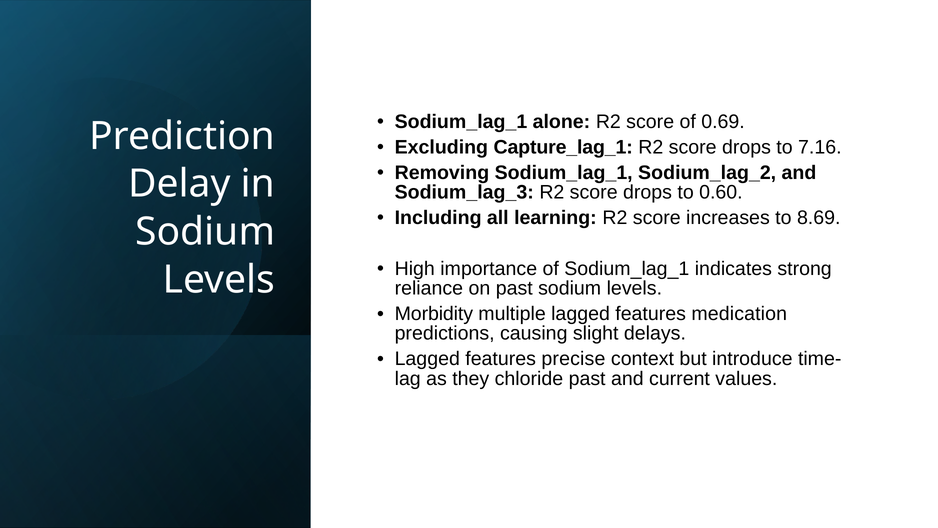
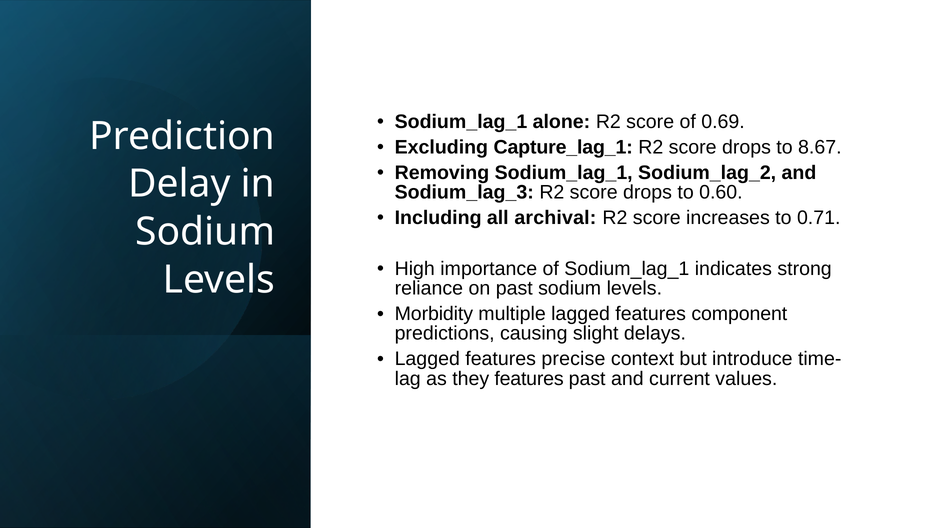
7.16: 7.16 -> 8.67 (820, 147)
learning: learning -> archival (555, 218)
8.69: 8.69 -> 0.71 (819, 218)
medication: medication -> component (739, 314)
they chloride: chloride -> features (529, 378)
